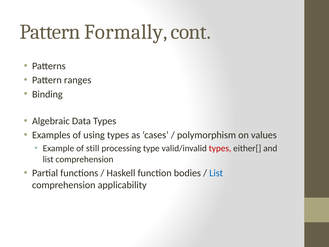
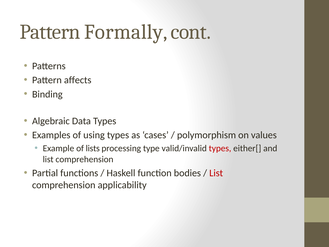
ranges: ranges -> affects (78, 80)
still: still -> lists (93, 148)
List colour: blue -> red (216, 173)
